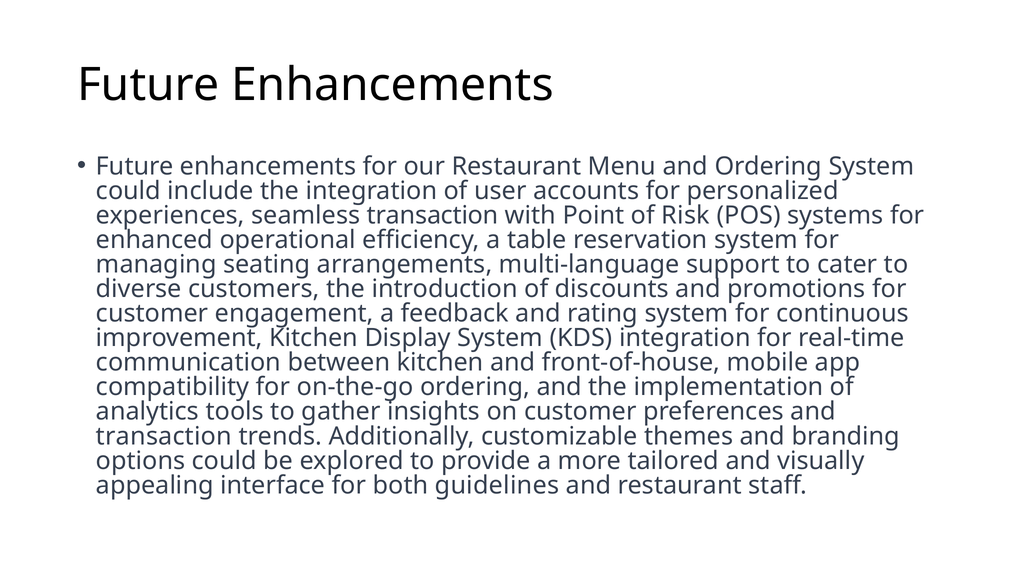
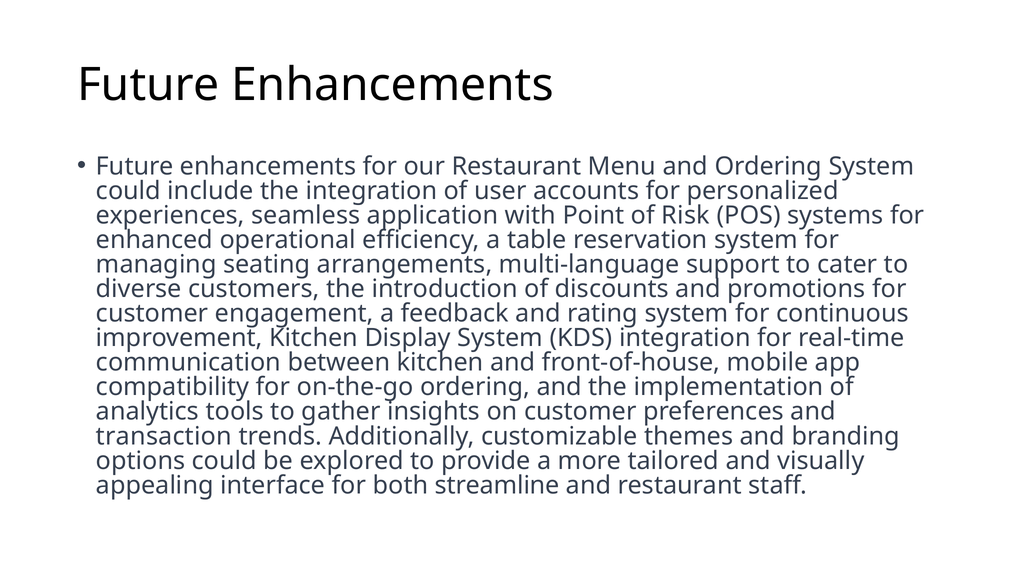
seamless transaction: transaction -> application (433, 215)
guidelines: guidelines -> streamline (497, 485)
